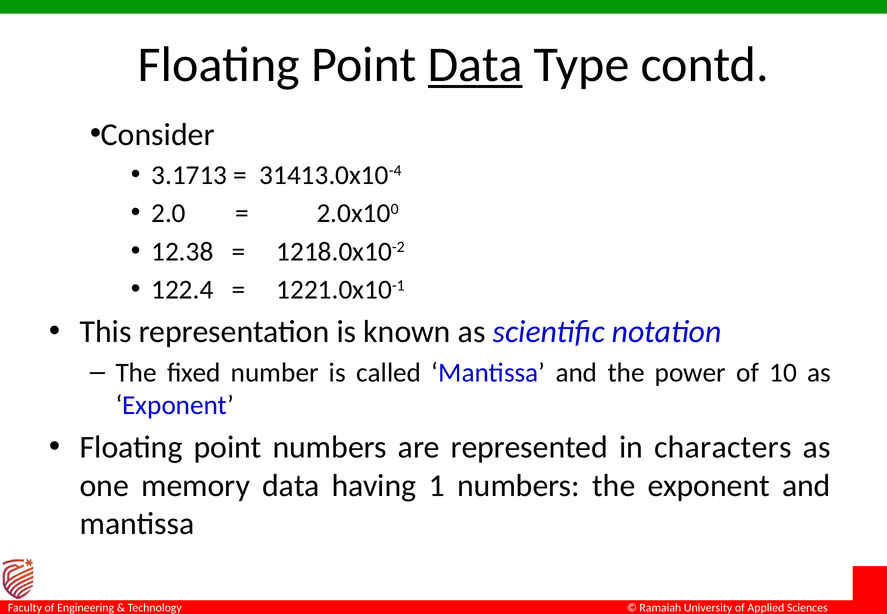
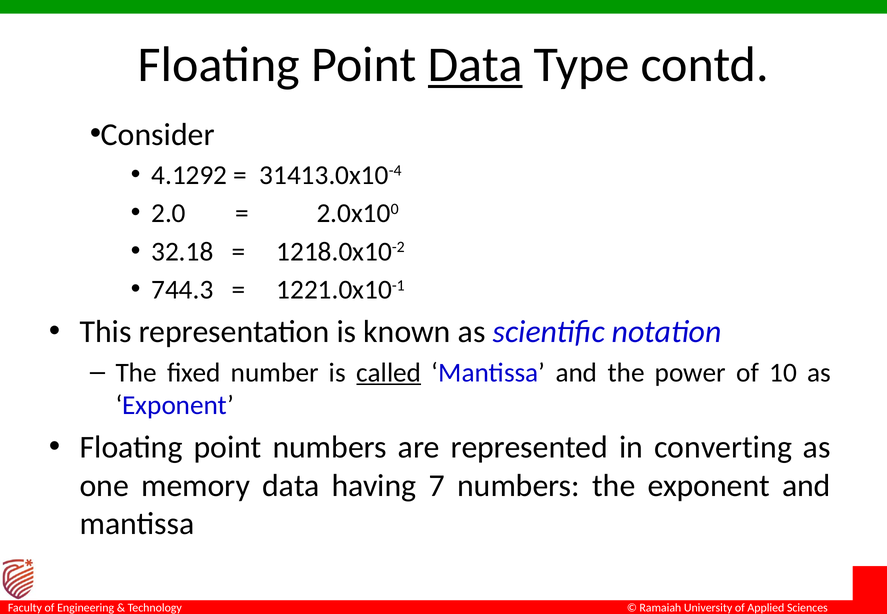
3.1713: 3.1713 -> 4.1292 (189, 175)
12.38: 12.38 -> 32.18 (182, 252)
122.4: 122.4 -> 744.3 (182, 290)
called underline: none -> present (389, 373)
characters: characters -> converting (723, 448)
1: 1 -> 7 (437, 486)
